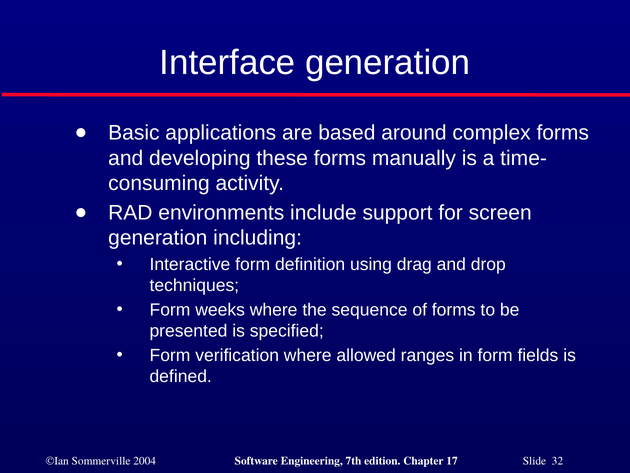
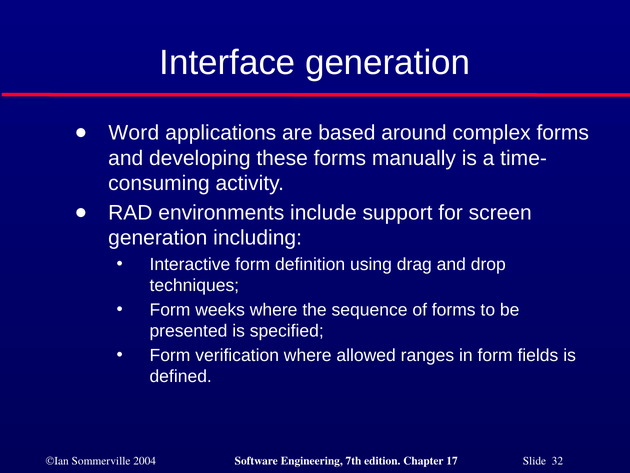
Basic: Basic -> Word (134, 133)
